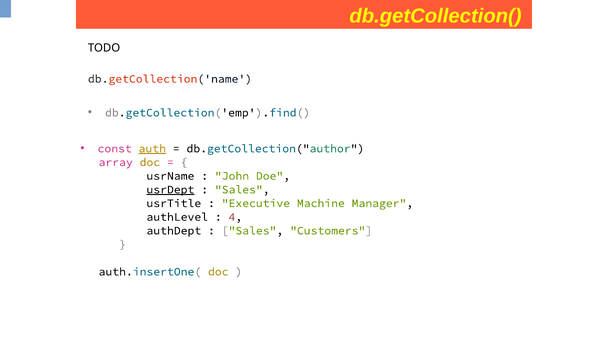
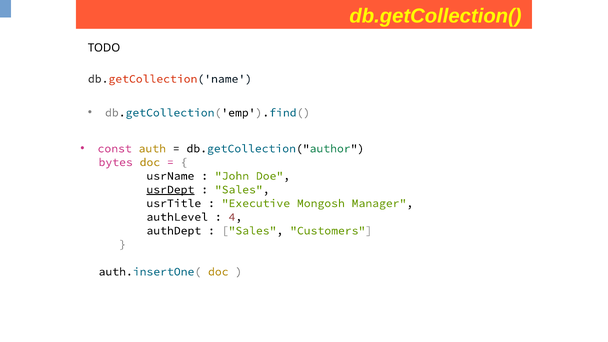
auth underline: present -> none (152, 149)
array: array -> bytes (116, 162)
Machine: Machine -> Mongosh (321, 203)
